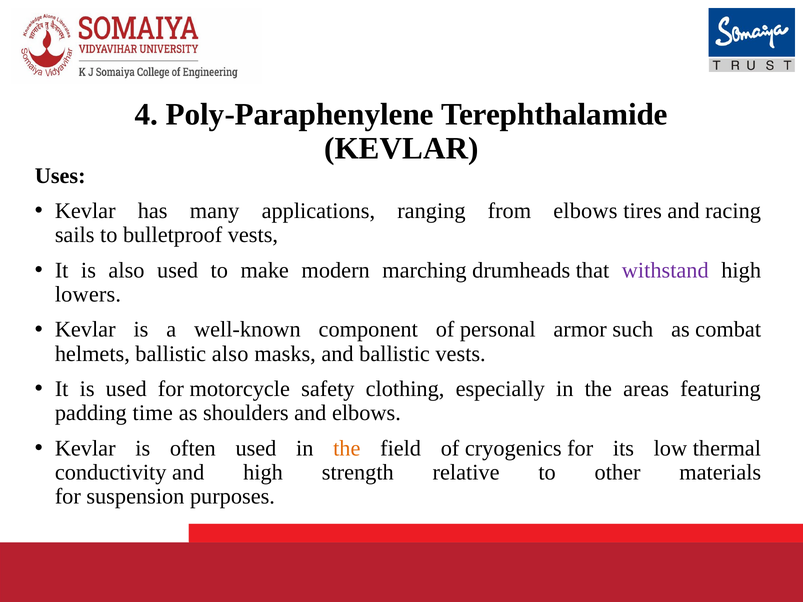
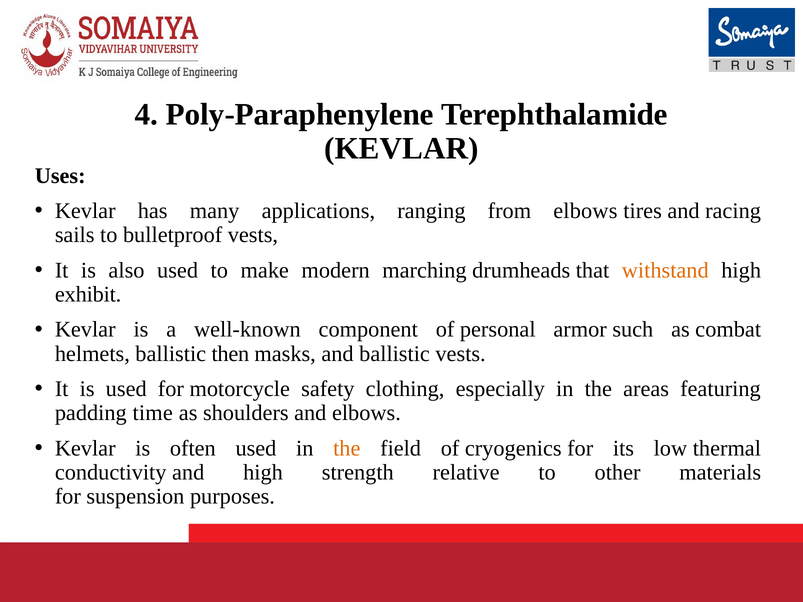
withstand colour: purple -> orange (665, 270)
lowers: lowers -> exhibit (88, 295)
ballistic also: also -> then (230, 354)
